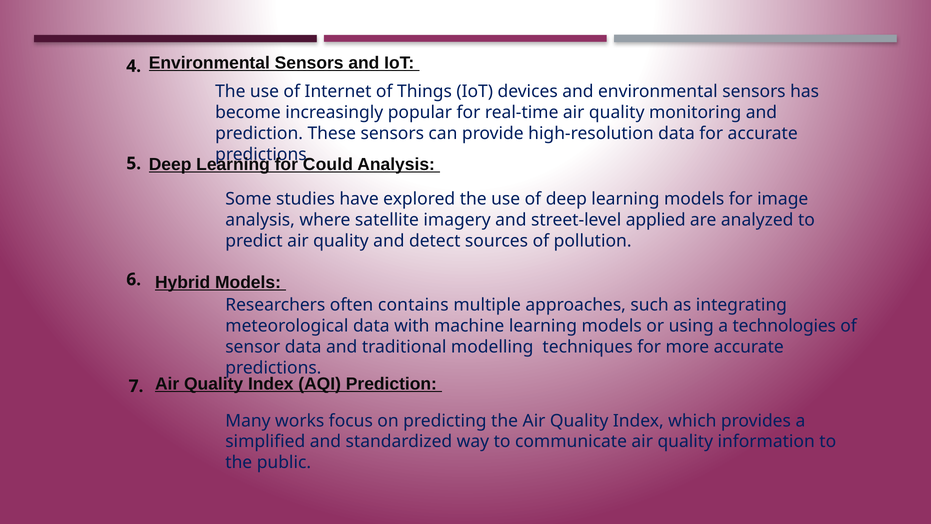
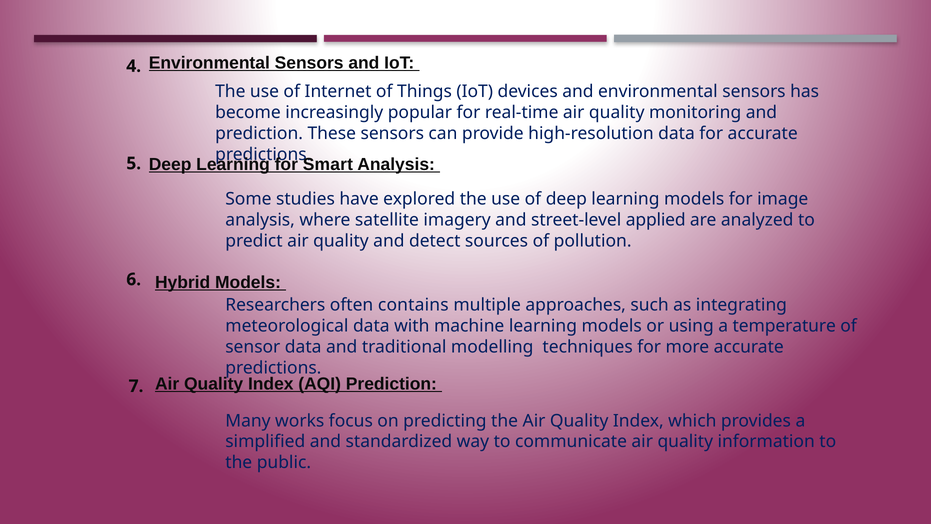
Could: Could -> Smart (328, 164)
technologies: technologies -> temperature (784, 326)
